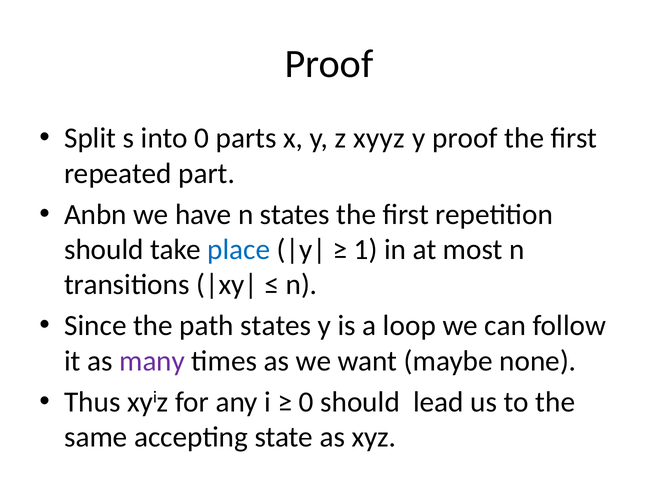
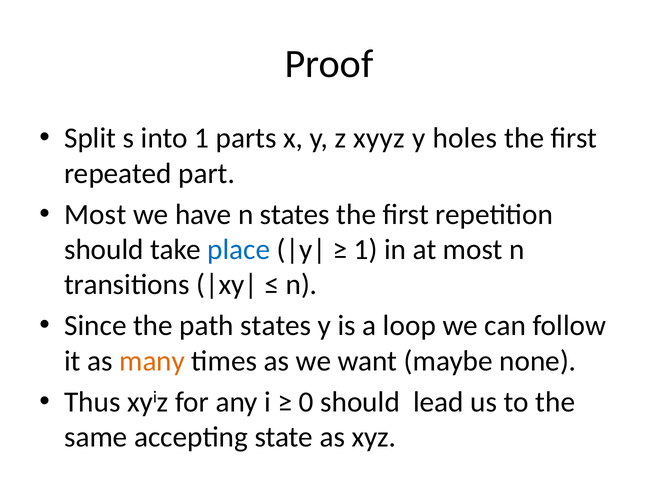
into 0: 0 -> 1 (202, 138)
y proof: proof -> holes (465, 138)
Anbn: Anbn -> Most (95, 214)
many colour: purple -> orange (152, 361)
